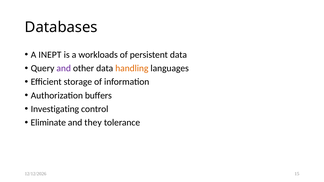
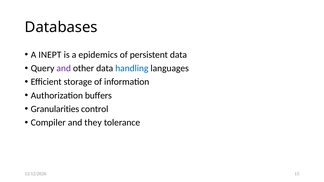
workloads: workloads -> epidemics (98, 55)
handling colour: orange -> blue (132, 68)
Investigating: Investigating -> Granularities (55, 109)
Eliminate: Eliminate -> Compiler (48, 123)
